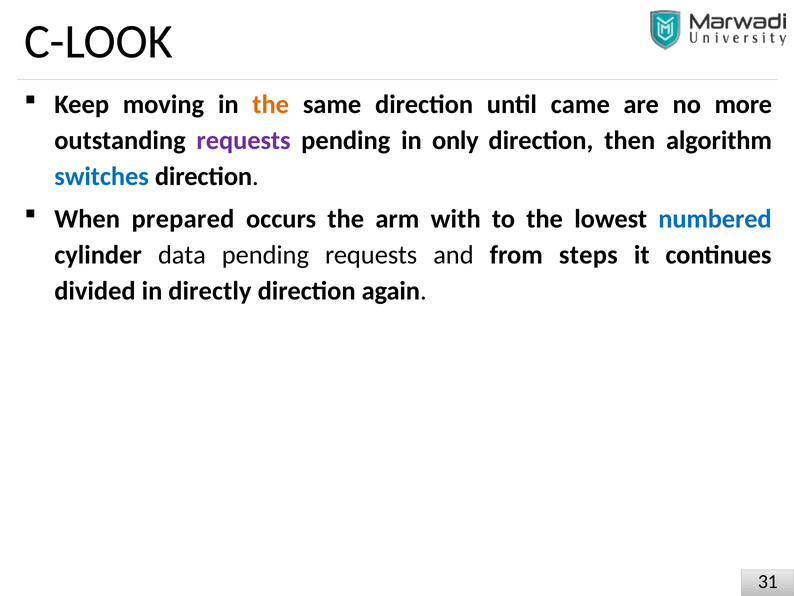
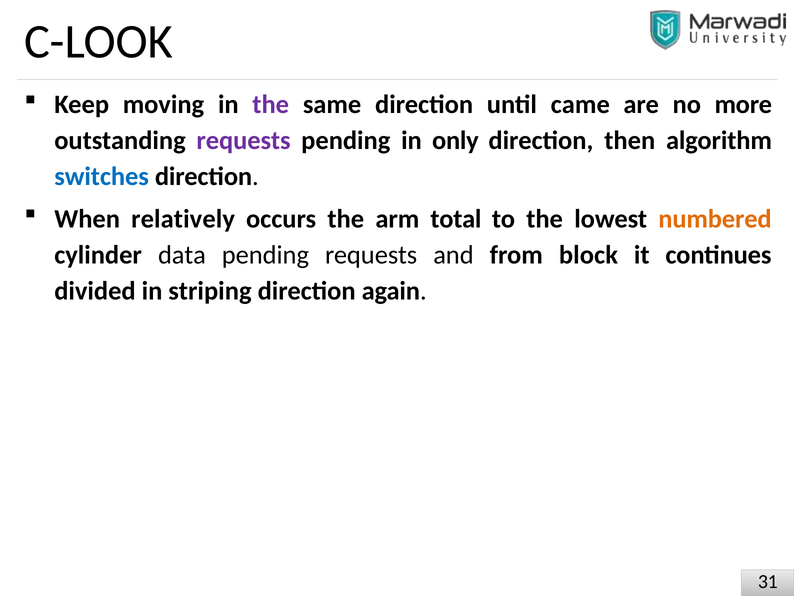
the colour: orange -> purple (271, 105)
prepared: prepared -> relatively (183, 219)
with: with -> total (456, 219)
numbered colour: blue -> orange (715, 219)
steps: steps -> block (588, 255)
directly: directly -> striping (210, 291)
